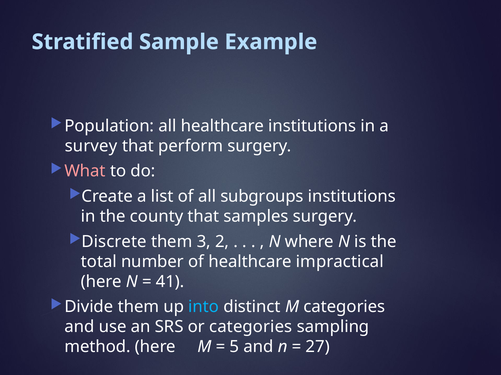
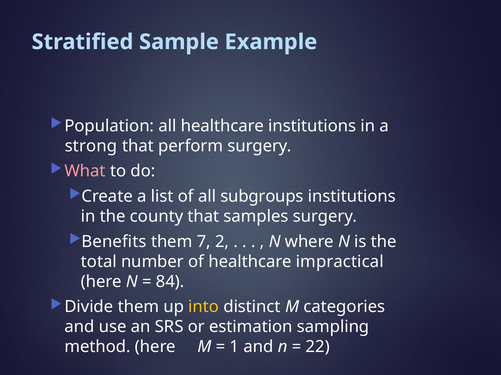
survey: survey -> strong (91, 146)
Discrete: Discrete -> Benefits (114, 242)
3: 3 -> 7 (204, 242)
41: 41 -> 84 (170, 282)
into colour: light blue -> yellow (204, 307)
or categories: categories -> estimation (251, 327)
5: 5 -> 1 (234, 347)
27: 27 -> 22 (318, 347)
